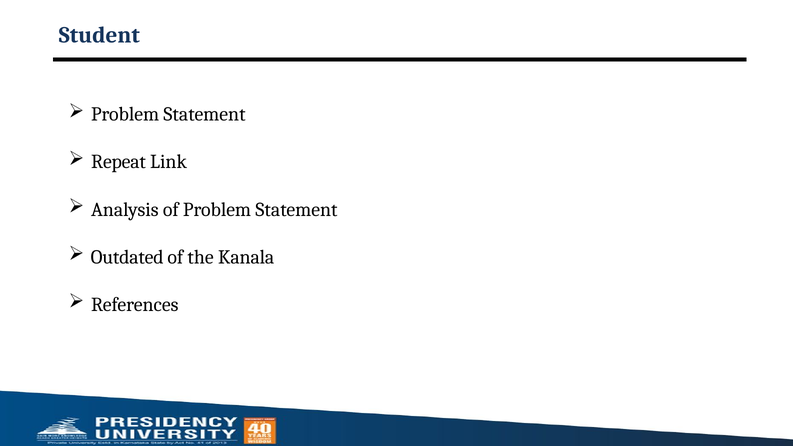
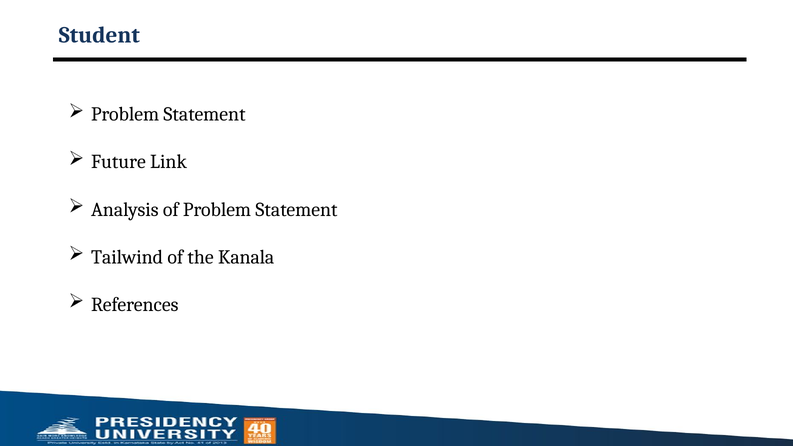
Repeat: Repeat -> Future (118, 162)
Outdated: Outdated -> Tailwind (127, 257)
